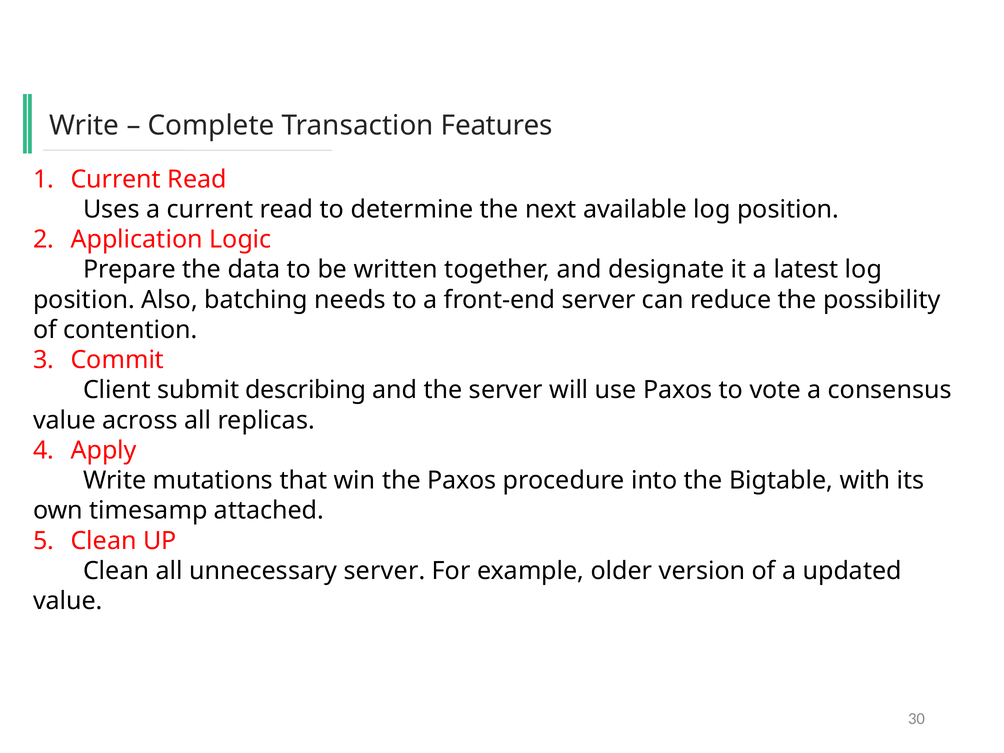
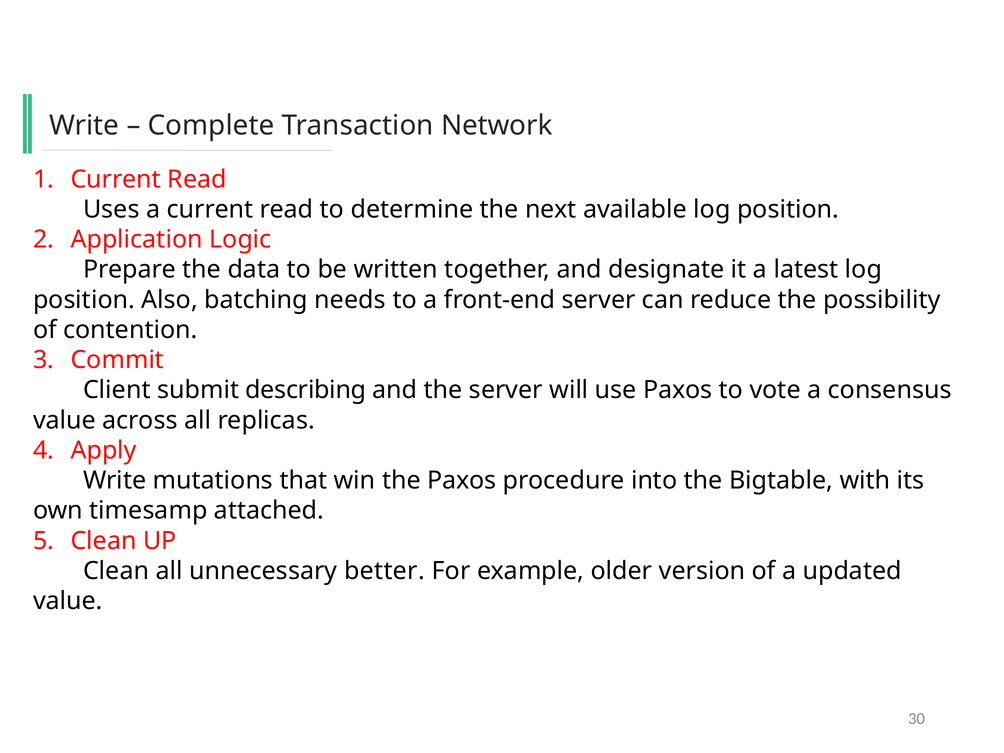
Features: Features -> Network (497, 126)
unnecessary server: server -> better (385, 571)
